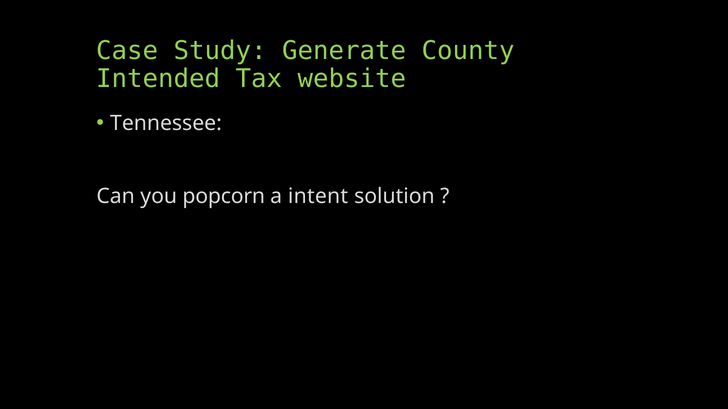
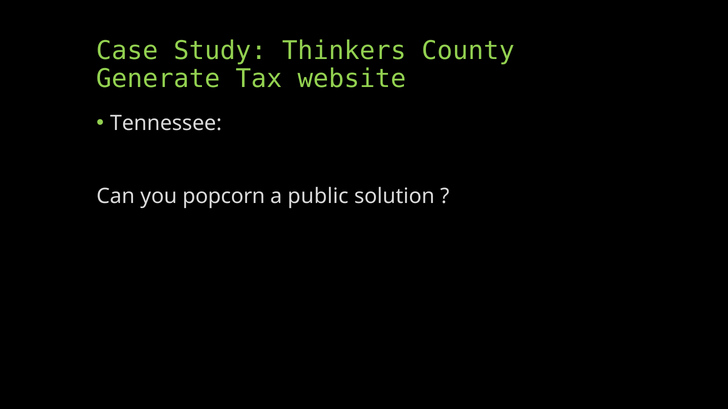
Generate: Generate -> Thinkers (344, 51)
Intended: Intended -> Generate (158, 79)
intent: intent -> public (318, 196)
